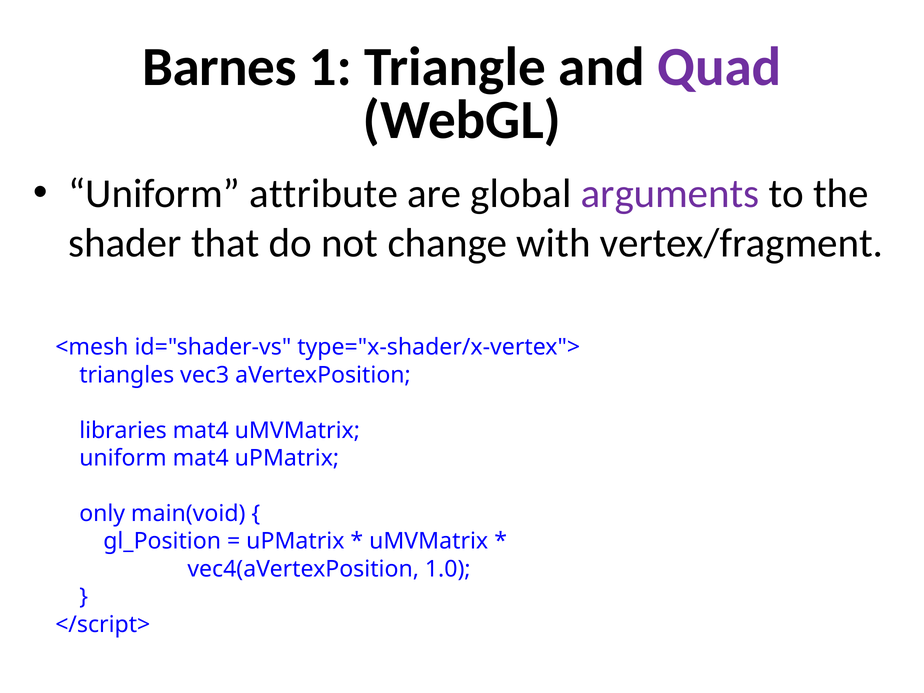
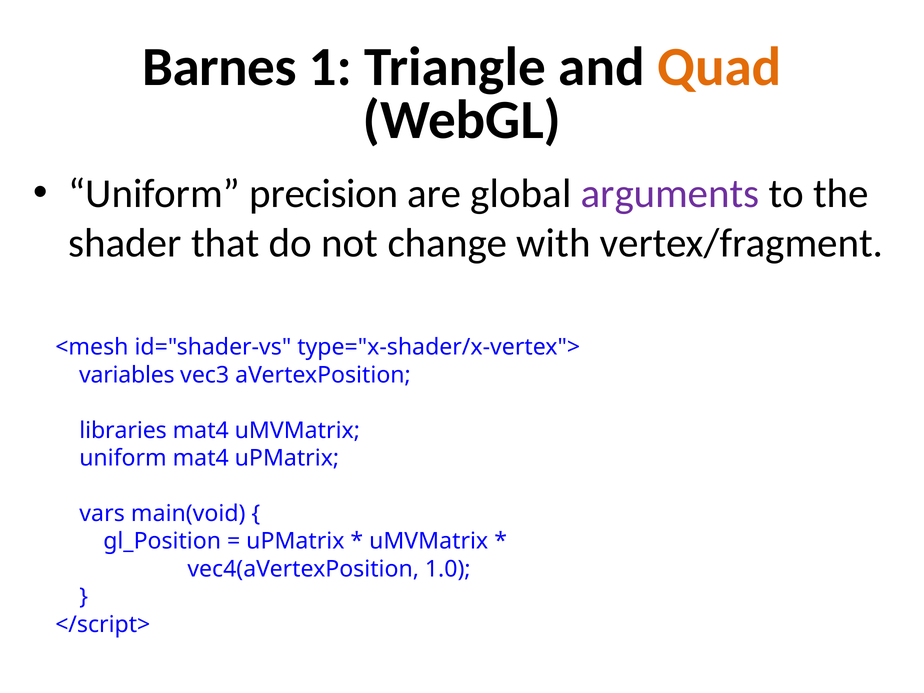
Quad colour: purple -> orange (719, 67)
attribute: attribute -> precision (324, 194)
triangles: triangles -> variables (127, 375)
only: only -> vars (102, 514)
